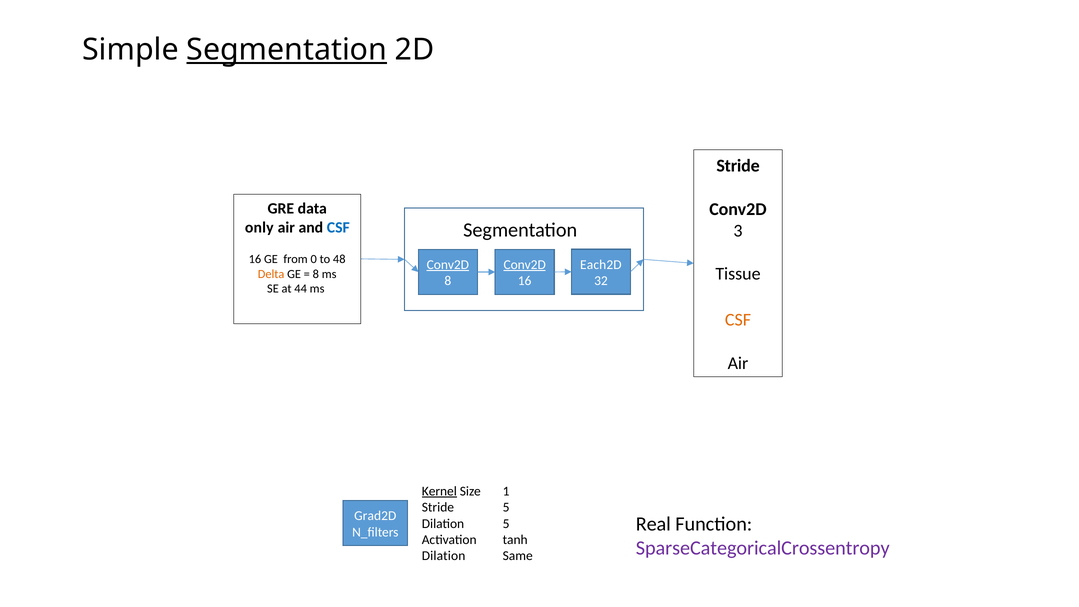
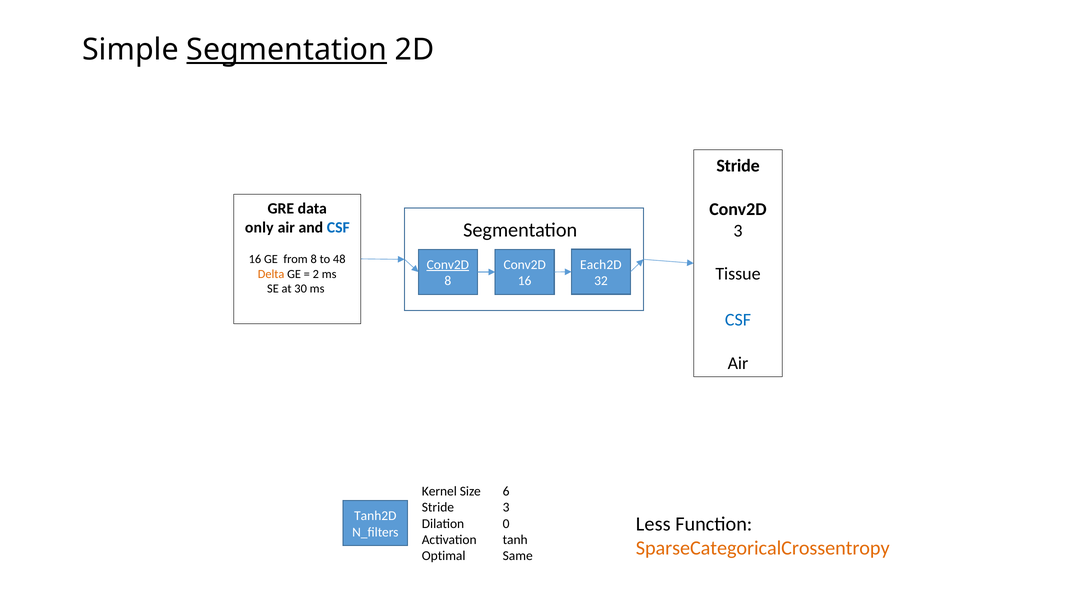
from 0: 0 -> 8 (314, 259)
Conv2D underline: present -> none (525, 265)
8: 8 -> 2 (316, 274)
44: 44 -> 30 (301, 289)
CSF colour: orange -> blue (738, 320)
Kernel underline: present -> none (439, 491)
1: 1 -> 6 (506, 491)
Stride 5: 5 -> 3 (506, 507)
Grad2D: Grad2D -> Tanh2D (375, 516)
Real: Real -> Less (653, 524)
Dilation 5: 5 -> 0 (506, 524)
SparseCategoricalCrossentropy colour: purple -> orange (763, 548)
Dilation: Dilation -> Optimal (444, 556)
